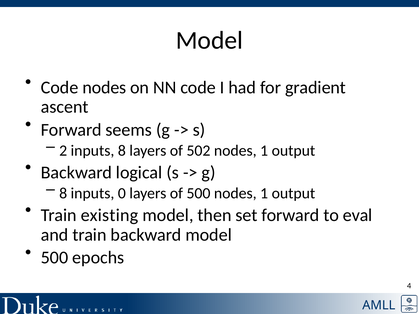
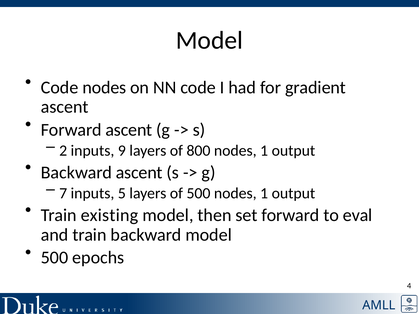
Forward seems: seems -> ascent (129, 130)
inputs 8: 8 -> 9 (122, 151)
502: 502 -> 800 (198, 151)
Backward logical: logical -> ascent (139, 173)
8: 8 -> 7 (63, 194)
0: 0 -> 5 (122, 194)
